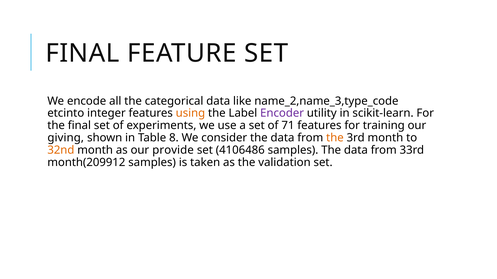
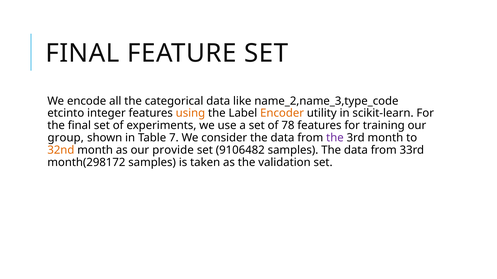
Encoder colour: purple -> orange (282, 113)
71: 71 -> 78 (288, 126)
giving: giving -> group (66, 138)
8: 8 -> 7 (174, 138)
the colour: orange -> purple (335, 138)
4106486: 4106486 -> 9106482 (240, 150)
month(209912: month(209912 -> month(298172 (86, 163)
